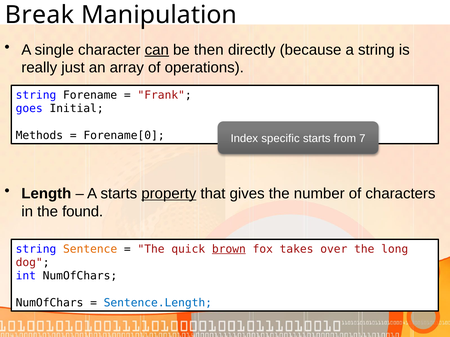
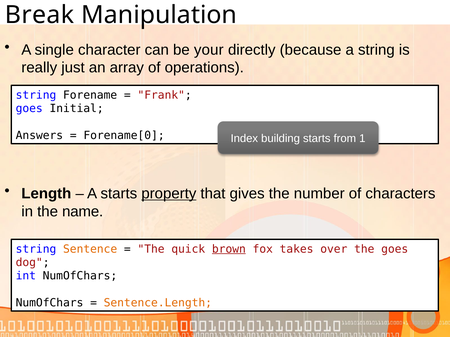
can underline: present -> none (157, 50)
then: then -> your (209, 50)
Methods: Methods -> Answers (39, 136)
specific: specific -> building (281, 139)
7: 7 -> 1 (362, 139)
found: found -> name (83, 212)
the long: long -> goes (395, 249)
Sentence.Length colour: blue -> orange (158, 303)
